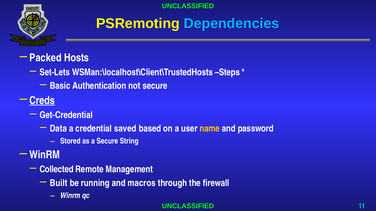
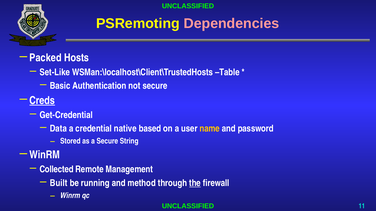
Dependencies colour: light blue -> pink (231, 24)
Set-Lets: Set-Lets -> Set-Like (55, 72)
Steps: Steps -> Table (227, 72)
saved: saved -> native (125, 129)
macros: macros -> method (142, 183)
the underline: none -> present (195, 183)
